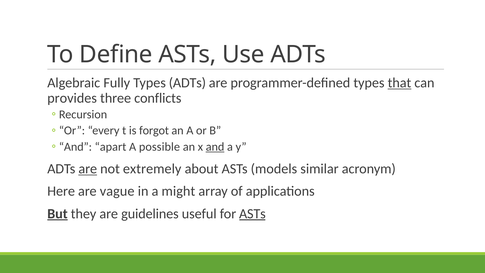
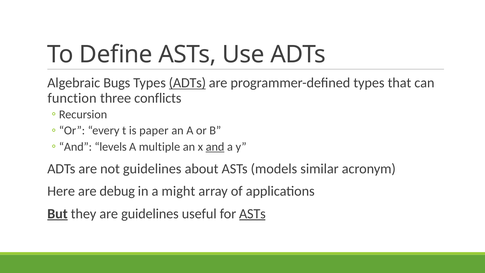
Fully: Fully -> Bugs (117, 83)
ADTs underline: none -> present (187, 83)
that underline: present -> none (399, 83)
provides: provides -> function (72, 98)
forgot: forgot -> paper (154, 130)
apart: apart -> levels (111, 147)
possible: possible -> multiple (160, 147)
are underline: present -> none (88, 169)
not extremely: extremely -> guidelines (152, 169)
vague: vague -> debug (117, 191)
